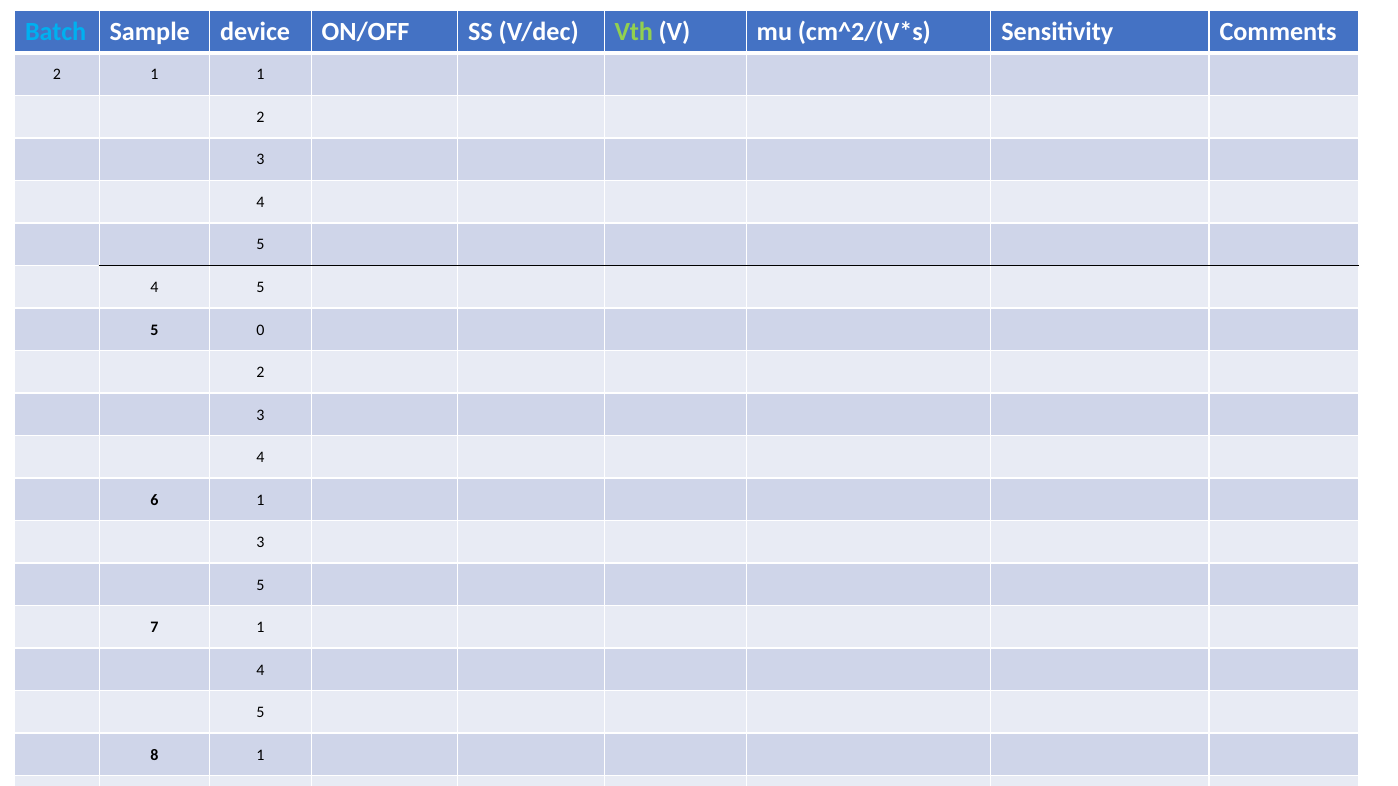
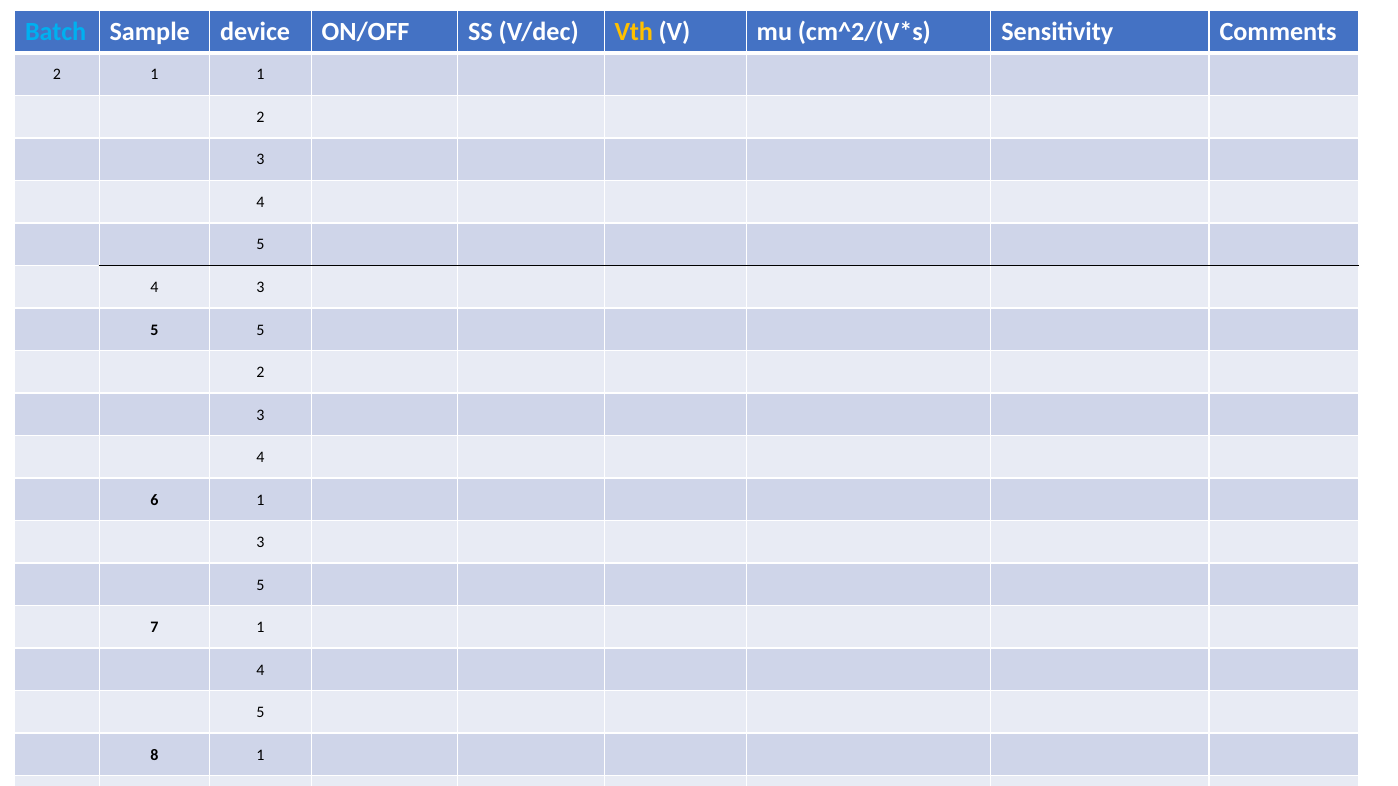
Vth colour: light green -> yellow (634, 32)
5: 5 -> 3 (260, 287)
5 0: 0 -> 5 (260, 330)
